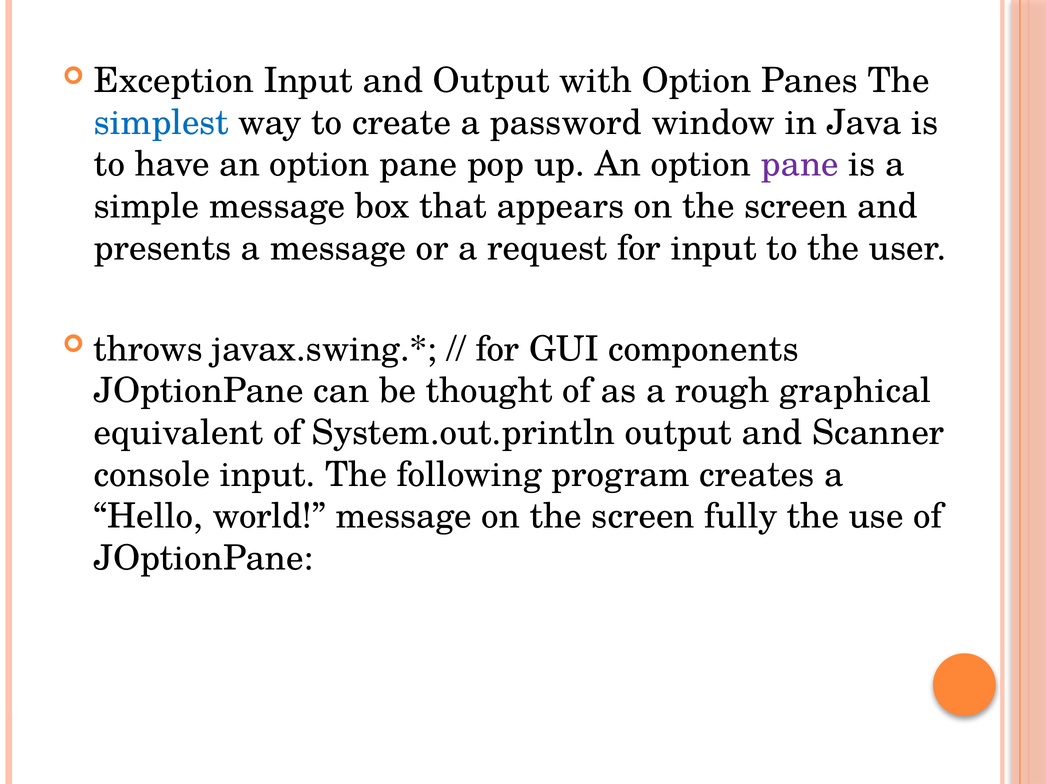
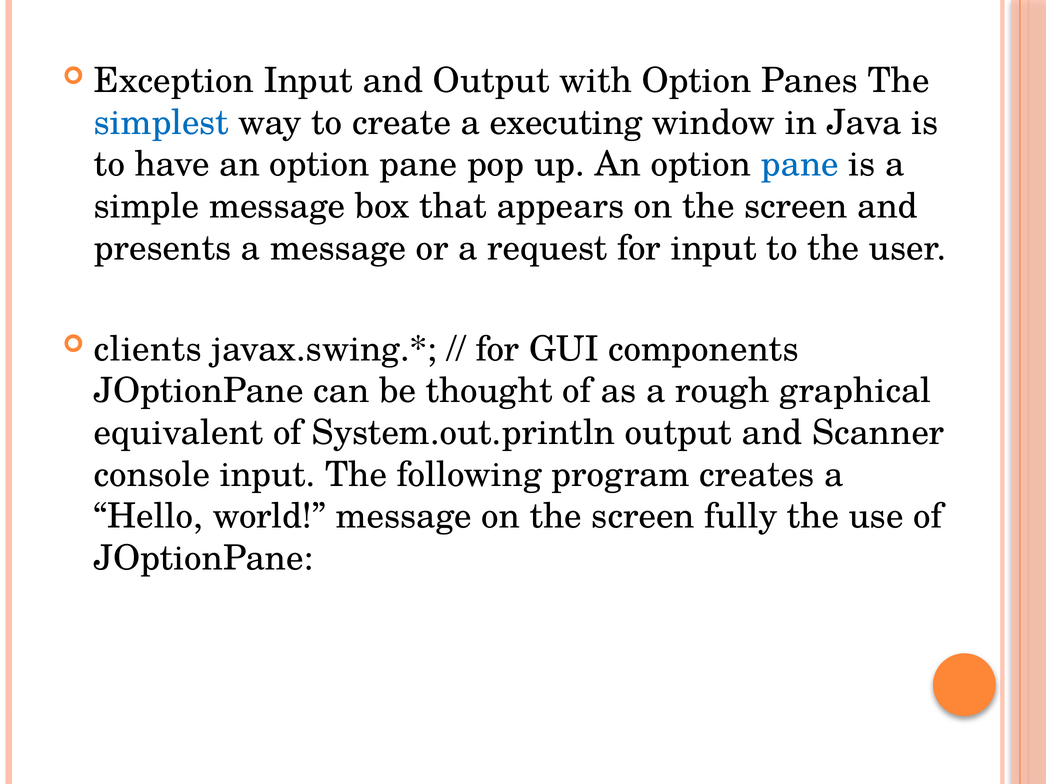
password: password -> executing (566, 123)
pane colour: purple -> blue (800, 164)
throws: throws -> clients (148, 349)
